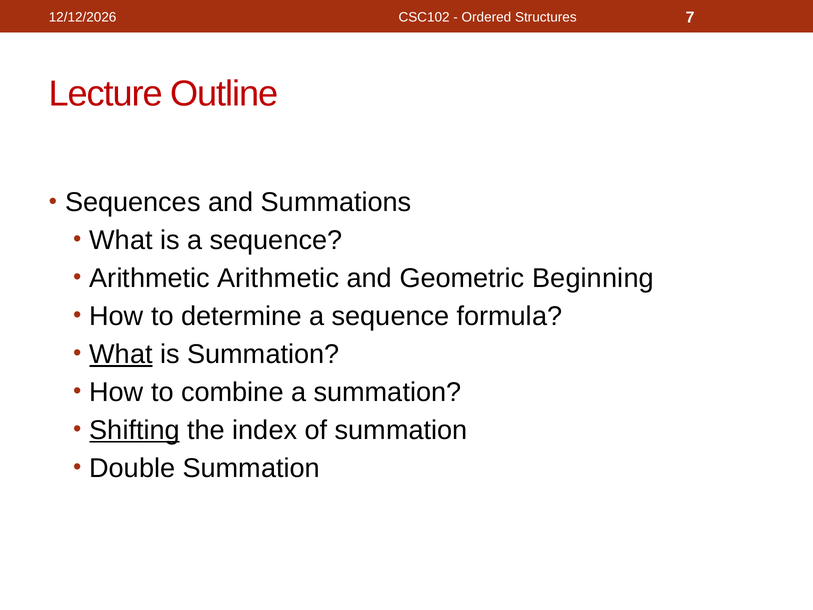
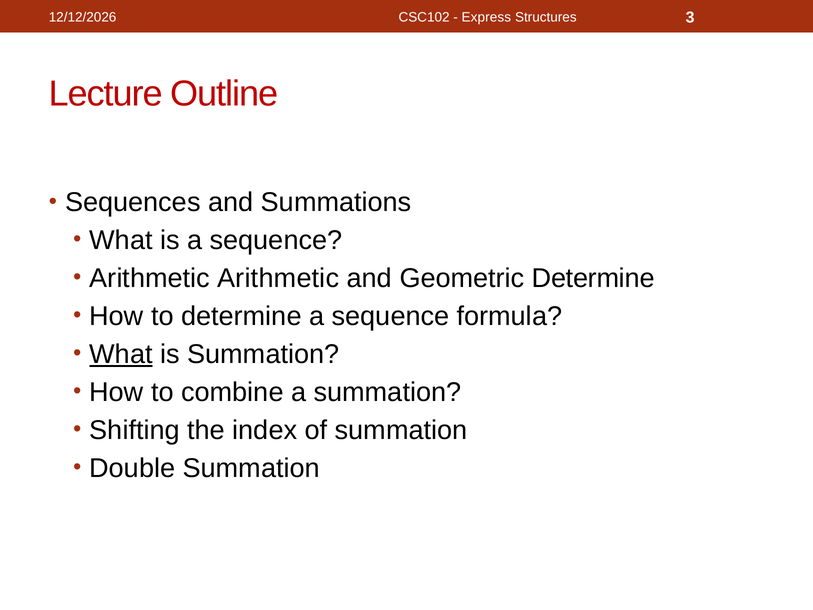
Ordered: Ordered -> Express (486, 17)
7: 7 -> 3 (690, 17)
Geometric Beginning: Beginning -> Determine (593, 278)
Shifting underline: present -> none (135, 430)
